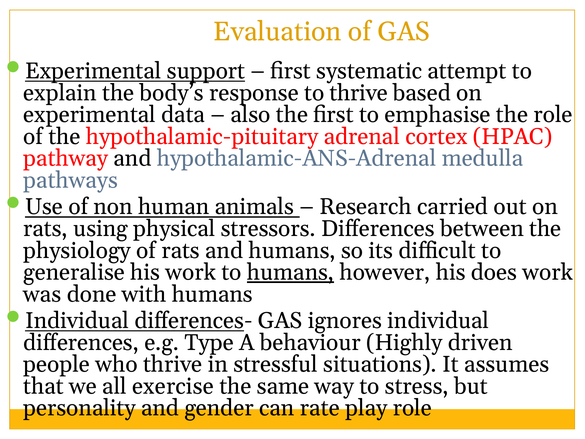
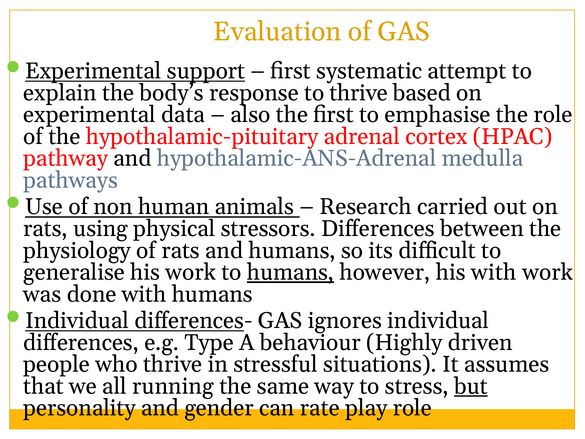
his does: does -> with (494, 272)
exercise: exercise -> running (173, 386)
but underline: none -> present (471, 386)
